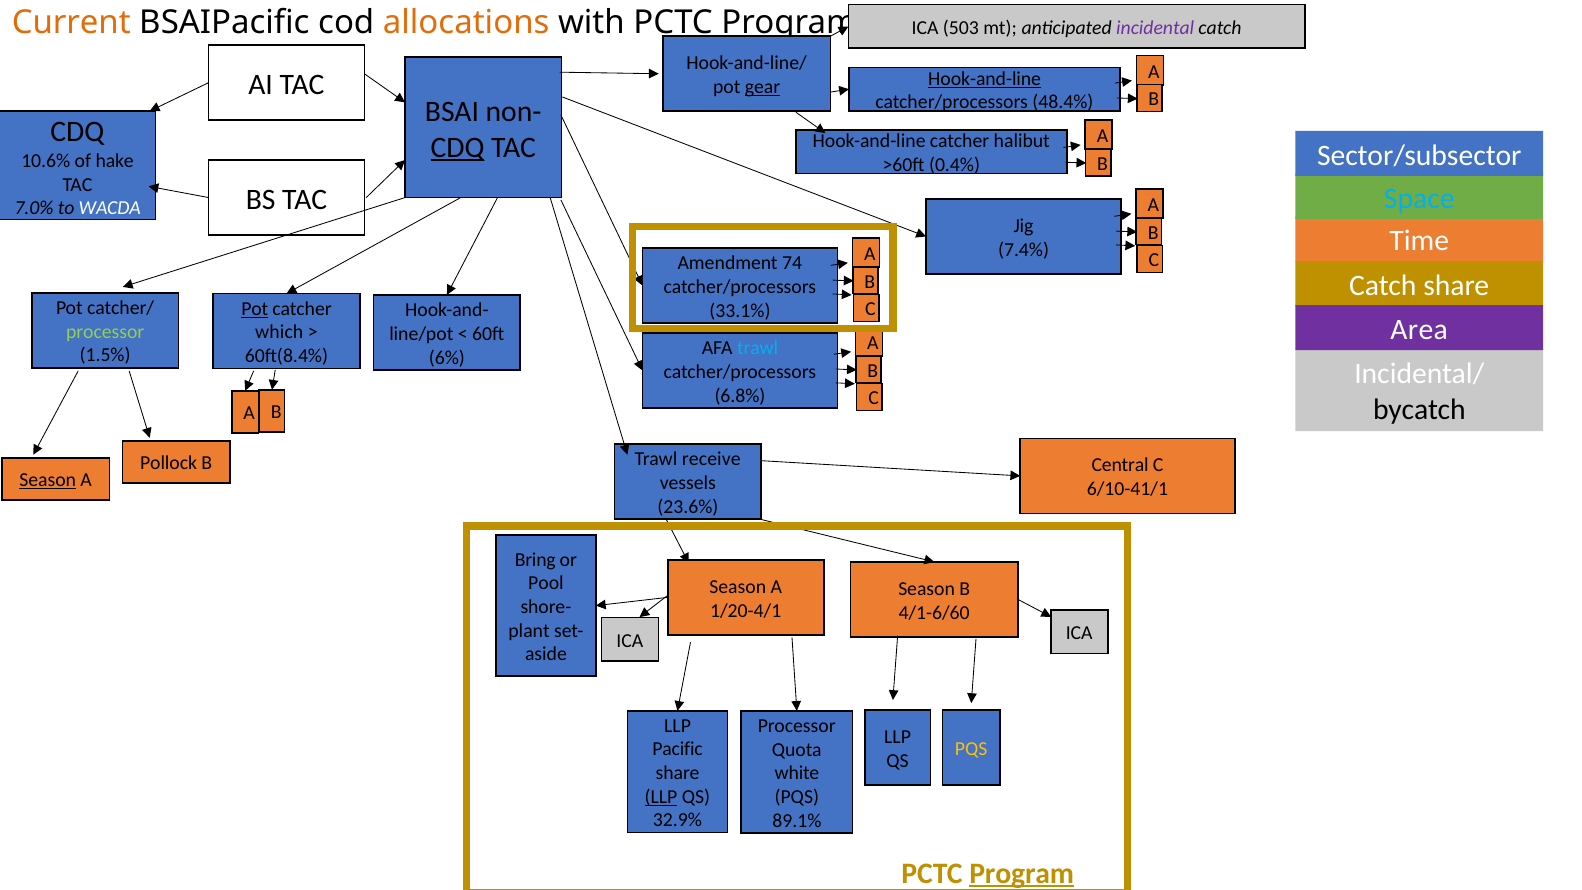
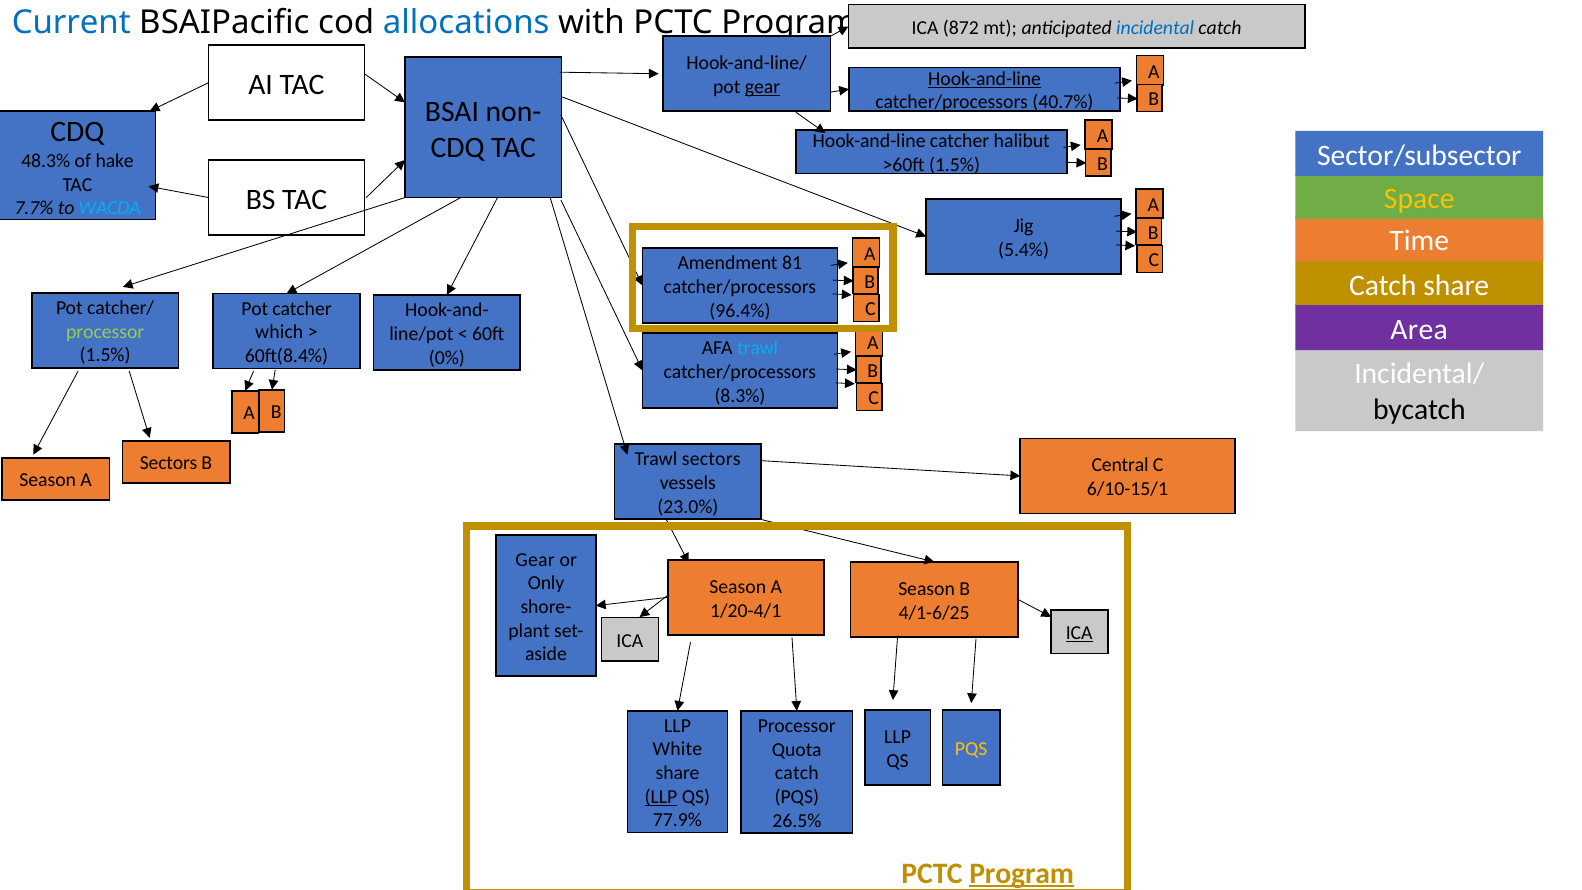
Current colour: orange -> blue (71, 23)
allocations colour: orange -> blue (466, 23)
503: 503 -> 872 (961, 28)
incidental colour: purple -> blue (1155, 28)
48.4%: 48.4% -> 40.7% (1063, 102)
CDQ underline: present -> none (458, 147)
10.6%: 10.6% -> 48.3% (46, 161)
>60ft 0.4%: 0.4% -> 1.5% (955, 165)
Space colour: light blue -> yellow (1419, 198)
7.0%: 7.0% -> 7.7% (34, 208)
WACDA colour: white -> light blue (110, 208)
7.4%: 7.4% -> 5.4% (1024, 250)
74: 74 -> 81 (792, 263)
Pot underline: present -> none (255, 309)
33.1%: 33.1% -> 96.4% (740, 311)
6%: 6% -> 0% (447, 357)
6.8%: 6.8% -> 8.3% (740, 396)
Trawl receive: receive -> sectors (711, 459)
Pollock: Pollock -> Sectors (169, 463)
Season underline: present -> none (48, 480)
6/10-41/1: 6/10-41/1 -> 6/10-15/1 (1127, 489)
23.6%: 23.6% -> 23.0% (688, 506)
Bring: Bring -> Gear (535, 559)
Pool: Pool -> Only (546, 583)
4/1-6/60: 4/1-6/60 -> 4/1-6/25 (934, 613)
ICA underline: none -> present (1079, 633)
Pacific: Pacific -> White (677, 749)
white: white -> catch (797, 773)
32.9%: 32.9% -> 77.9% (678, 820)
89.1%: 89.1% -> 26.5% (797, 821)
